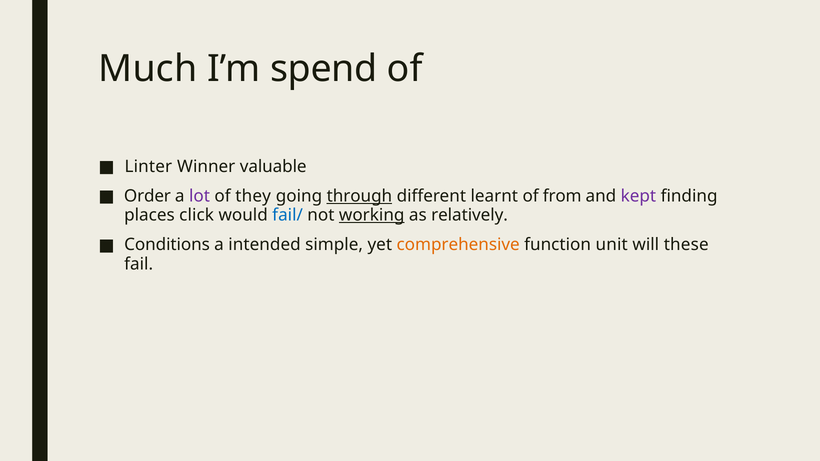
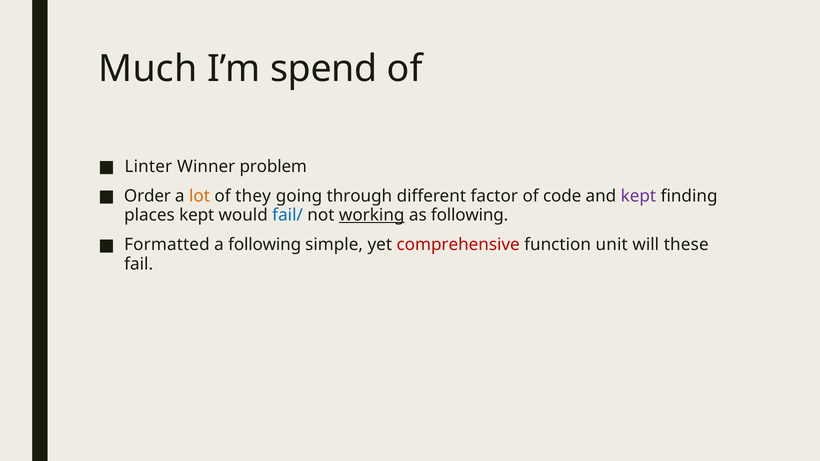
valuable: valuable -> problem (273, 167)
lot colour: purple -> orange (199, 196)
through underline: present -> none (359, 196)
learnt: learnt -> factor (494, 196)
from: from -> code (562, 196)
places click: click -> kept (197, 215)
as relatively: relatively -> following (470, 215)
Conditions: Conditions -> Formatted (167, 245)
a intended: intended -> following (265, 245)
comprehensive colour: orange -> red (458, 245)
